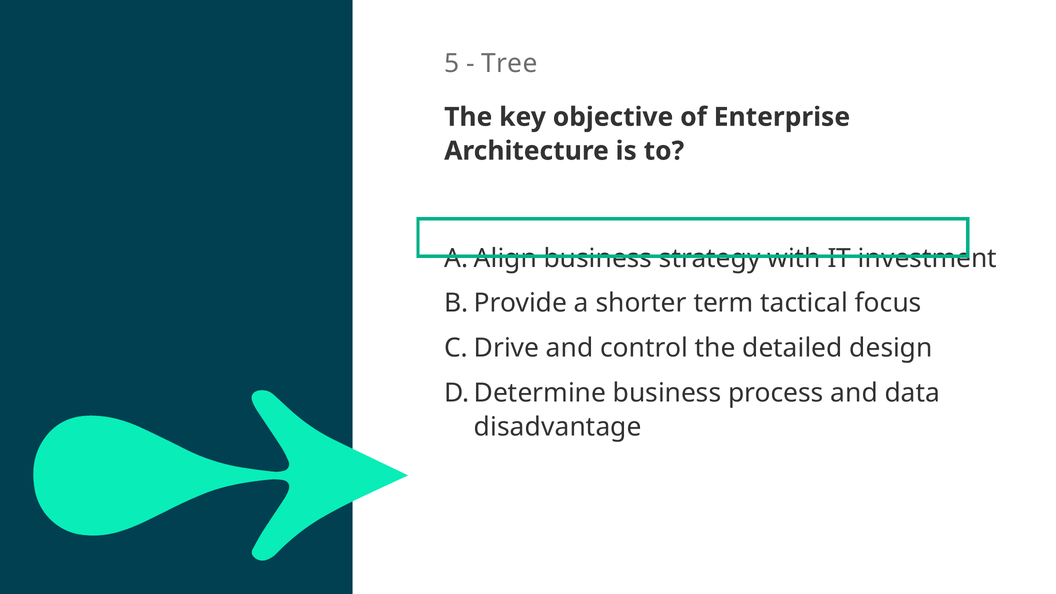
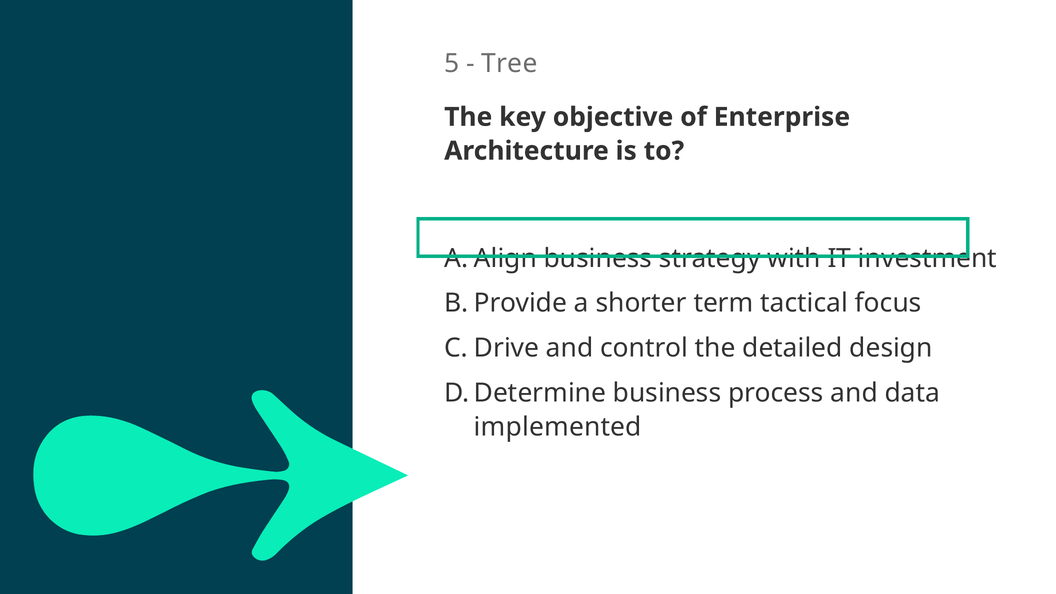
disadvantage: disadvantage -> implemented (558, 427)
